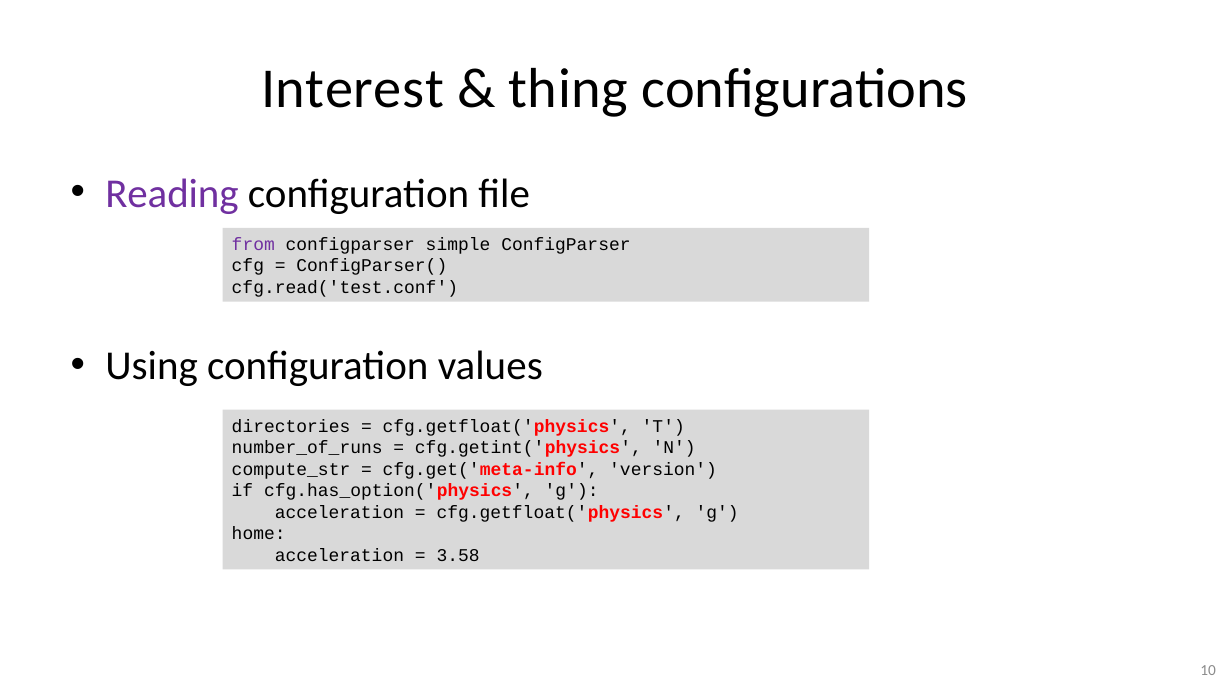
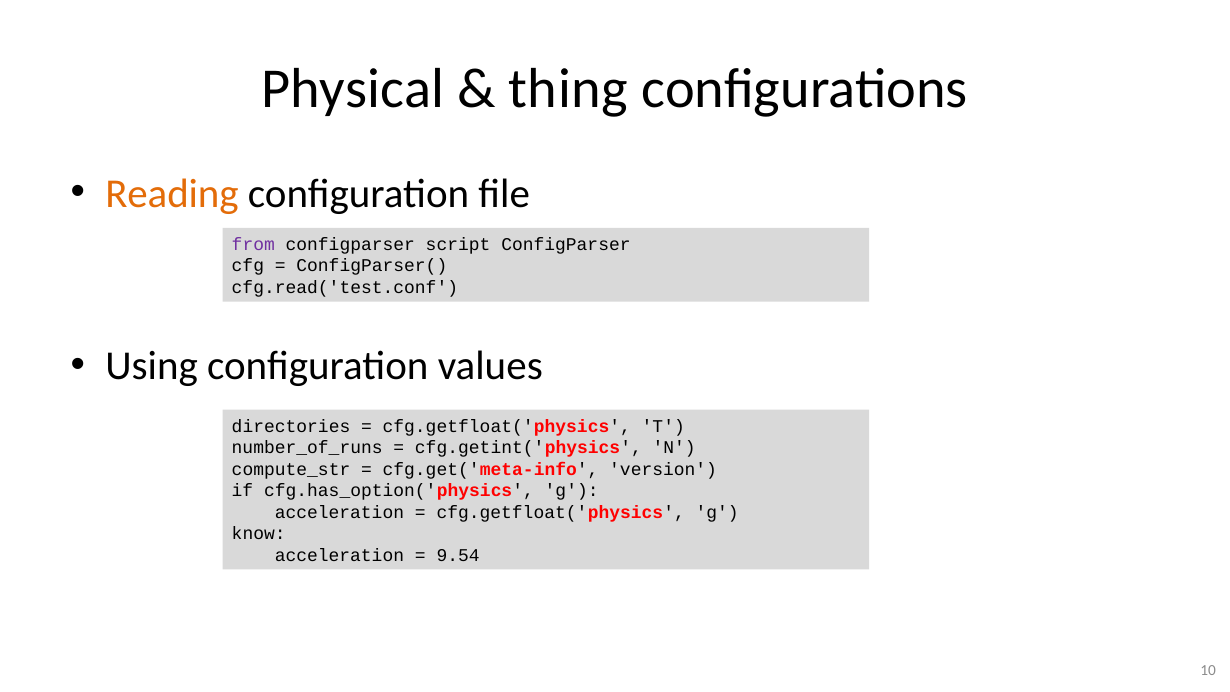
Interest: Interest -> Physical (353, 89)
Reading colour: purple -> orange (172, 194)
simple: simple -> script (458, 244)
home: home -> know (259, 534)
3.58: 3.58 -> 9.54 (458, 555)
